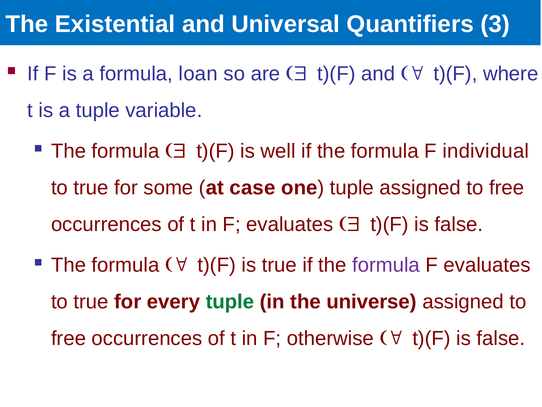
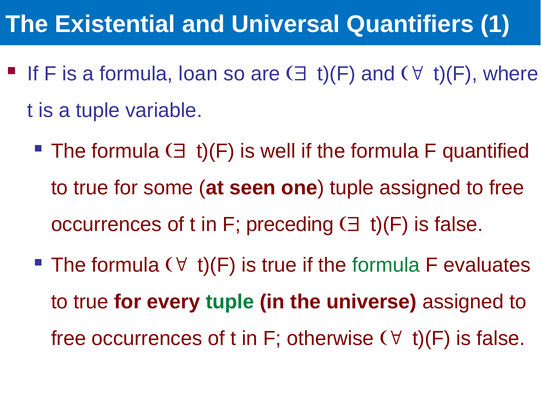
3: 3 -> 1 (495, 24)
individual: individual -> quantified (486, 151)
case: case -> seen (253, 188)
in F evaluates: evaluates -> preceding (290, 224)
formula colour: purple -> green (386, 265)
